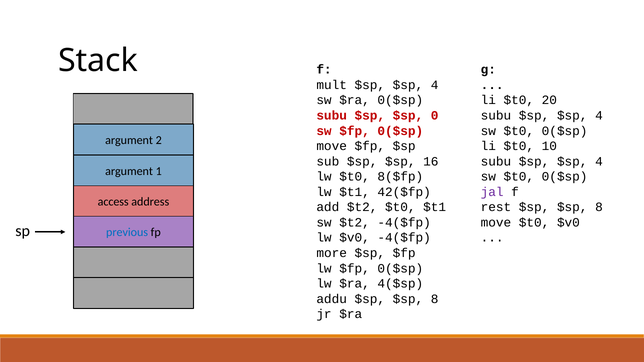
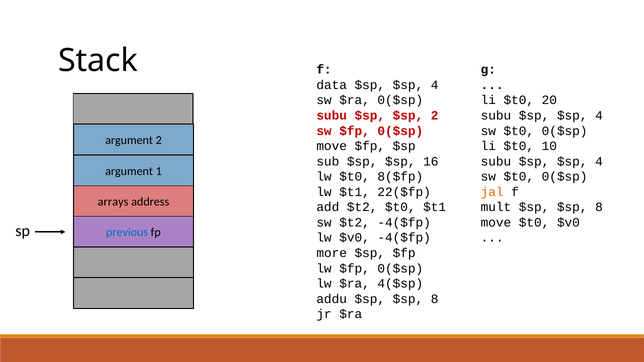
mult: mult -> data (332, 85)
$sp 0: 0 -> 2 (435, 116)
42($fp: 42($fp -> 22($fp (404, 192)
jal colour: purple -> orange (492, 192)
access: access -> arrays (113, 202)
rest: rest -> mult (496, 207)
